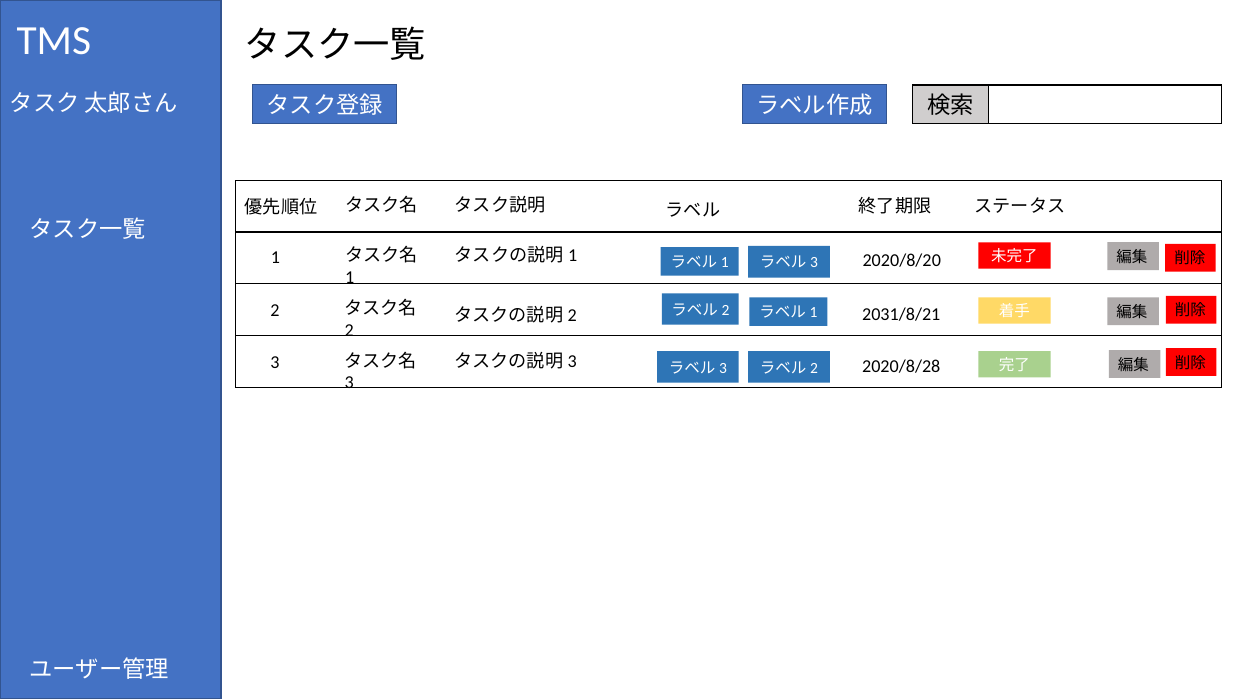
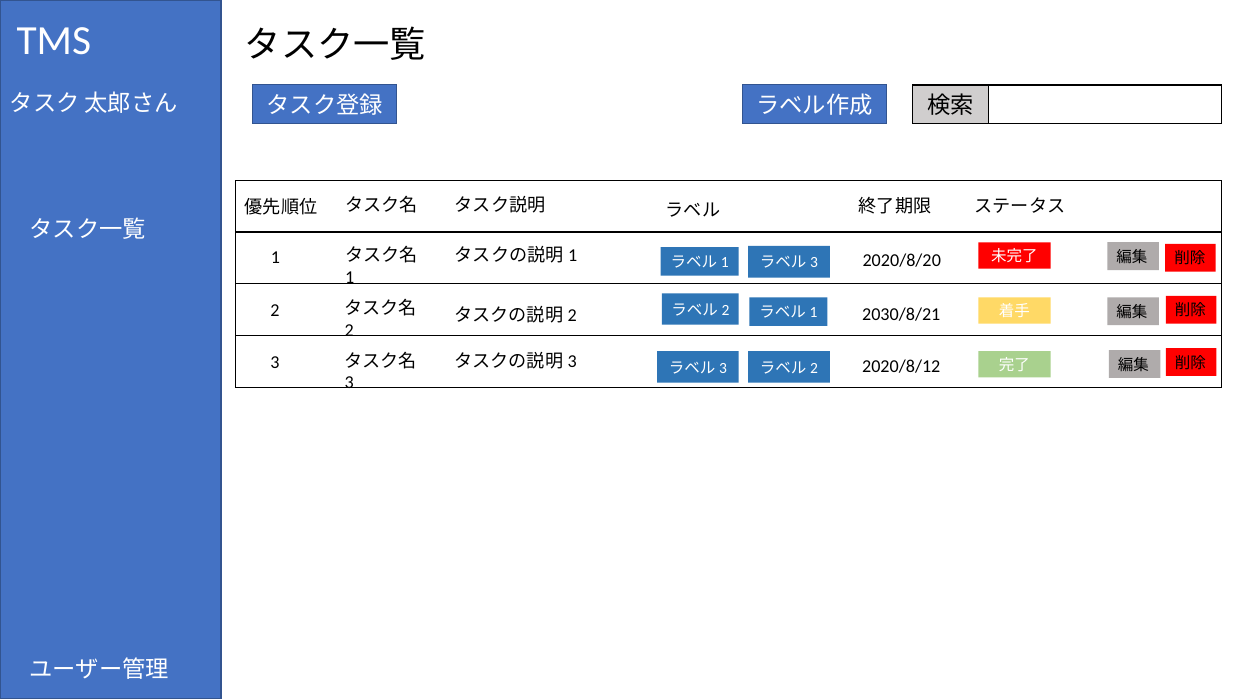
2031/8/21: 2031/8/21 -> 2030/8/21 (901, 314)
2020/8/28: 2020/8/28 -> 2020/8/12 (901, 366)
